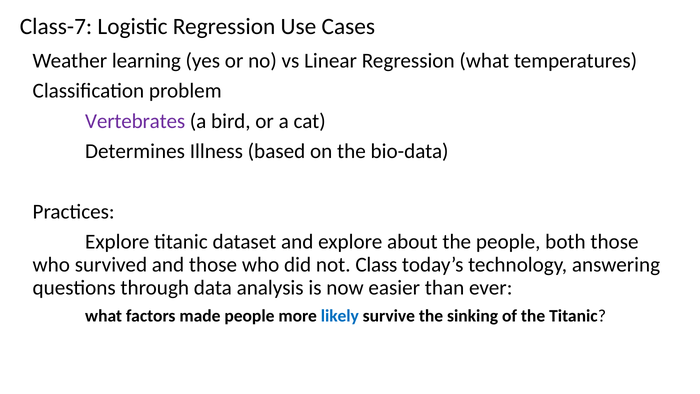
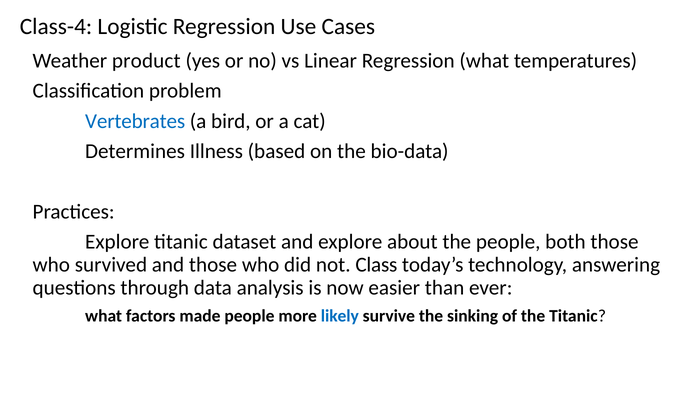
Class-7: Class-7 -> Class-4 (56, 27)
learning: learning -> product (146, 61)
Vertebrates colour: purple -> blue (135, 121)
